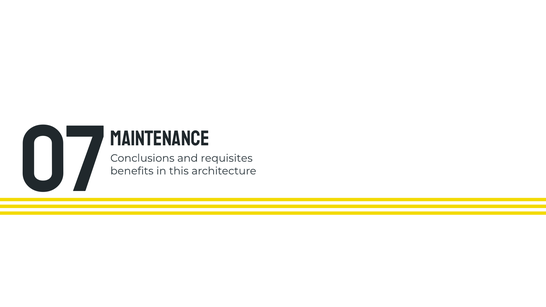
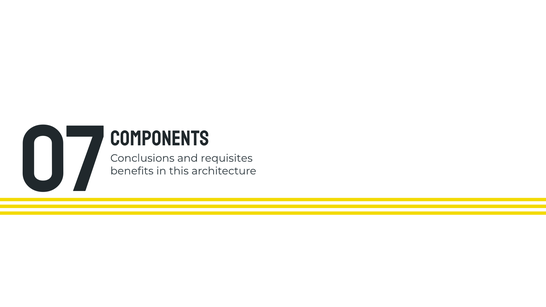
maintenance: maintenance -> components (160, 139)
